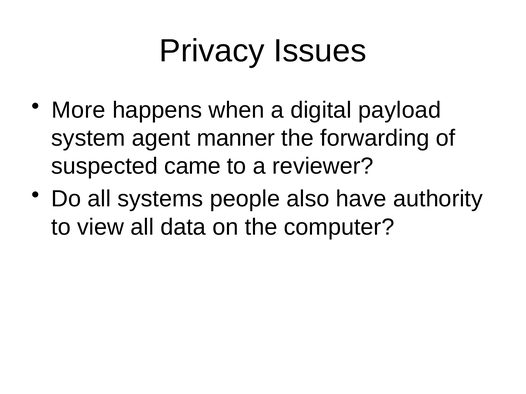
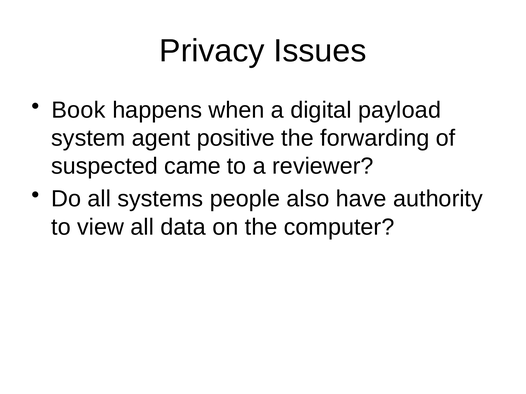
More: More -> Book (78, 110)
manner: manner -> positive (236, 138)
